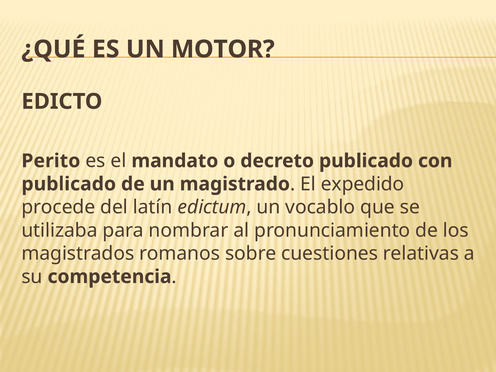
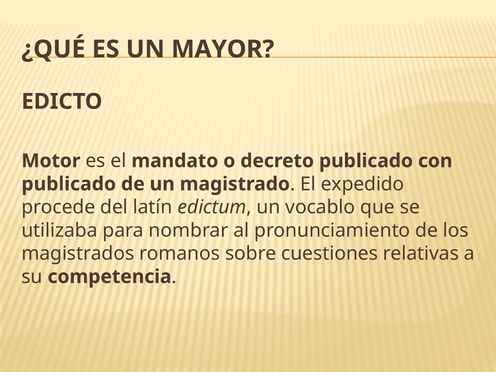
MOTOR: MOTOR -> MAYOR (223, 49)
Perito: Perito -> Motor (51, 161)
